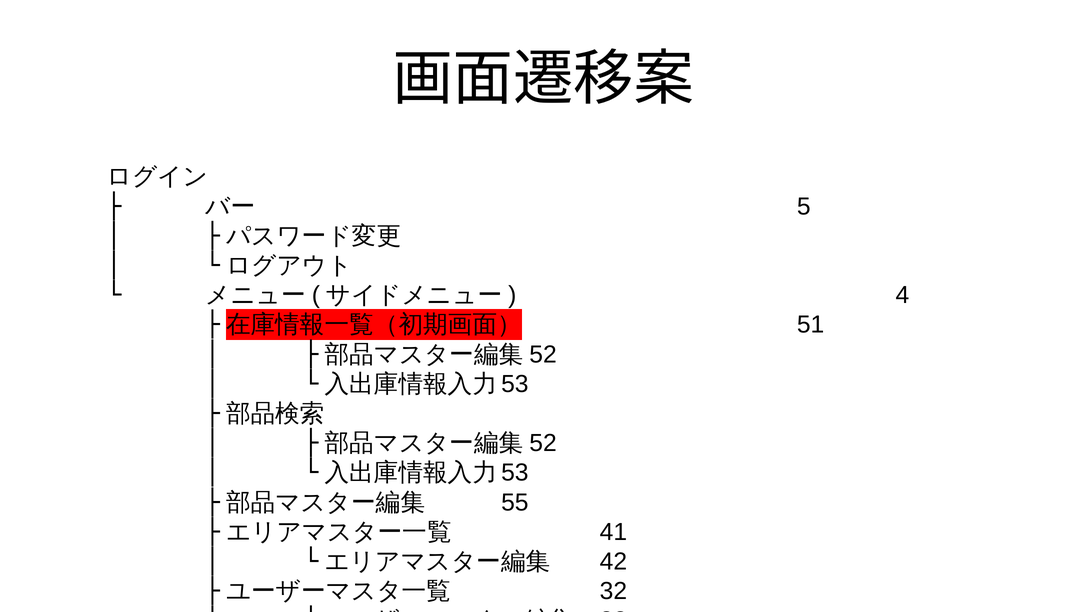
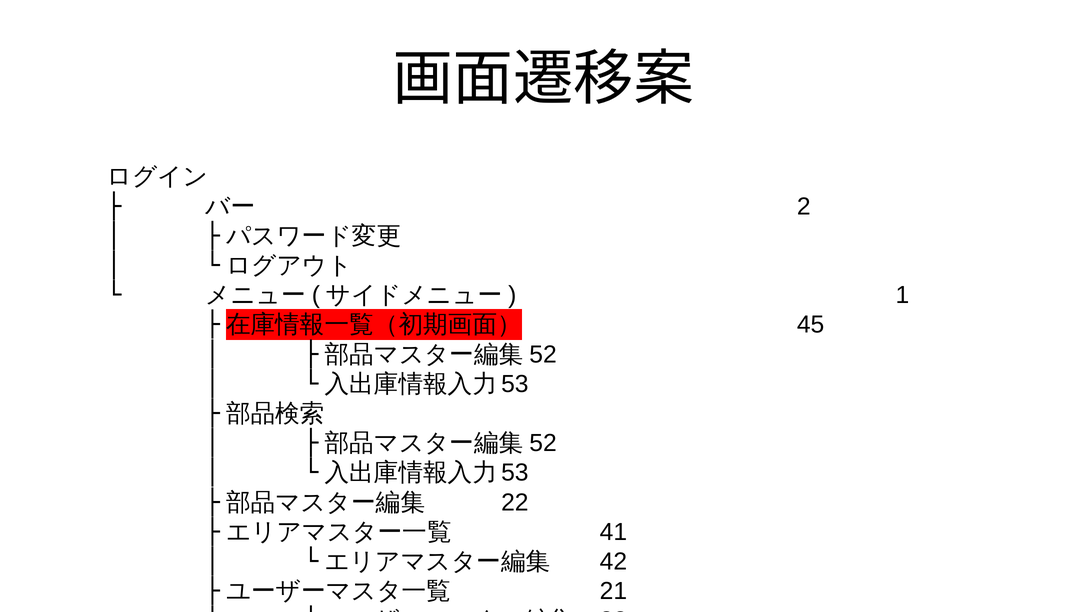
5: 5 -> 2 (804, 206)
4: 4 -> 1 (902, 295)
51: 51 -> 45 (811, 325)
55: 55 -> 22 (515, 502)
32: 32 -> 21 (613, 591)
